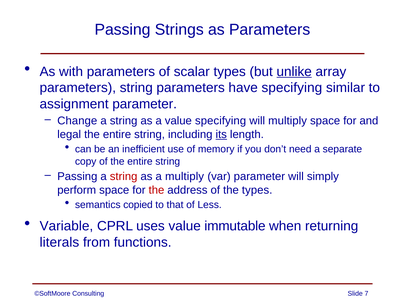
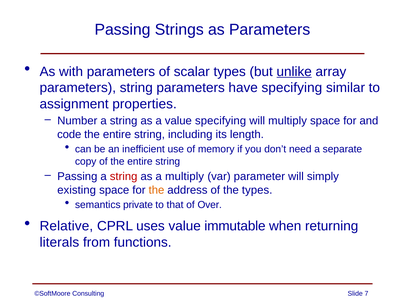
assignment parameter: parameter -> properties (145, 104)
Change: Change -> Number (77, 121)
legal: legal -> code (69, 134)
its underline: present -> none (221, 134)
perform: perform -> existing (77, 190)
the colour: red -> orange (156, 190)
copied: copied -> private (138, 205)
Less: Less -> Over (210, 205)
Variable: Variable -> Relative (66, 226)
